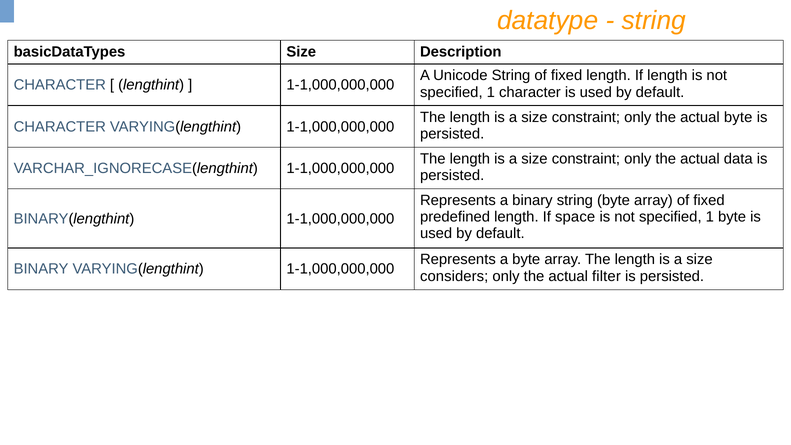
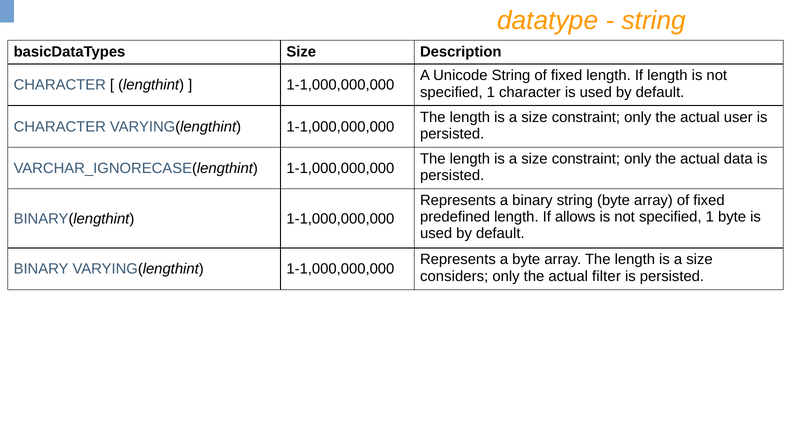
actual byte: byte -> user (738, 117)
space: space -> allows (575, 217)
